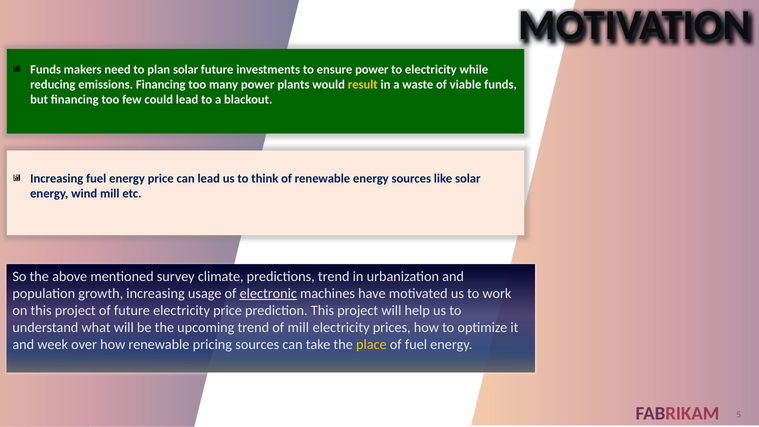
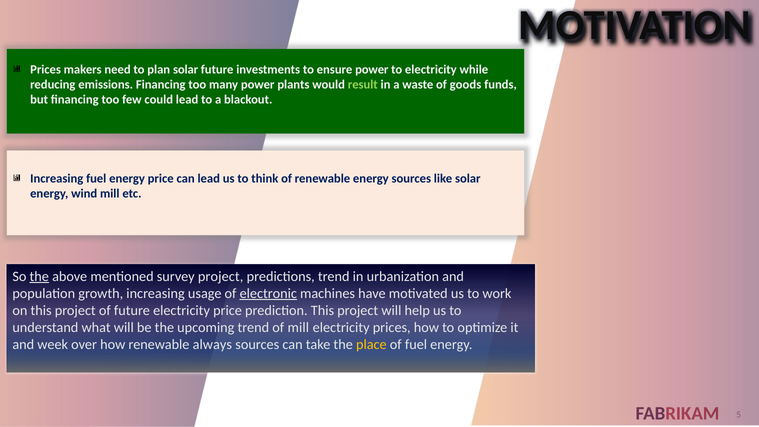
Funds: Funds -> Prices (46, 69)
result colour: yellow -> light green (363, 85)
viable: viable -> goods (466, 85)
the underline: none -> present (39, 276)
survey climate: climate -> project (221, 276)
pricing: pricing -> always (212, 345)
